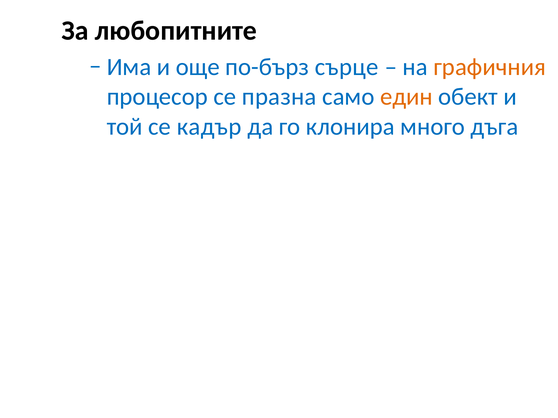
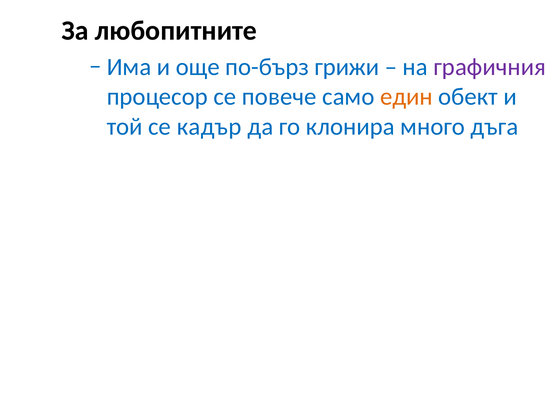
сърце: сърце -> грижи (347, 67)
графичния colour: orange -> purple (490, 67)
празна: празна -> повече (279, 97)
